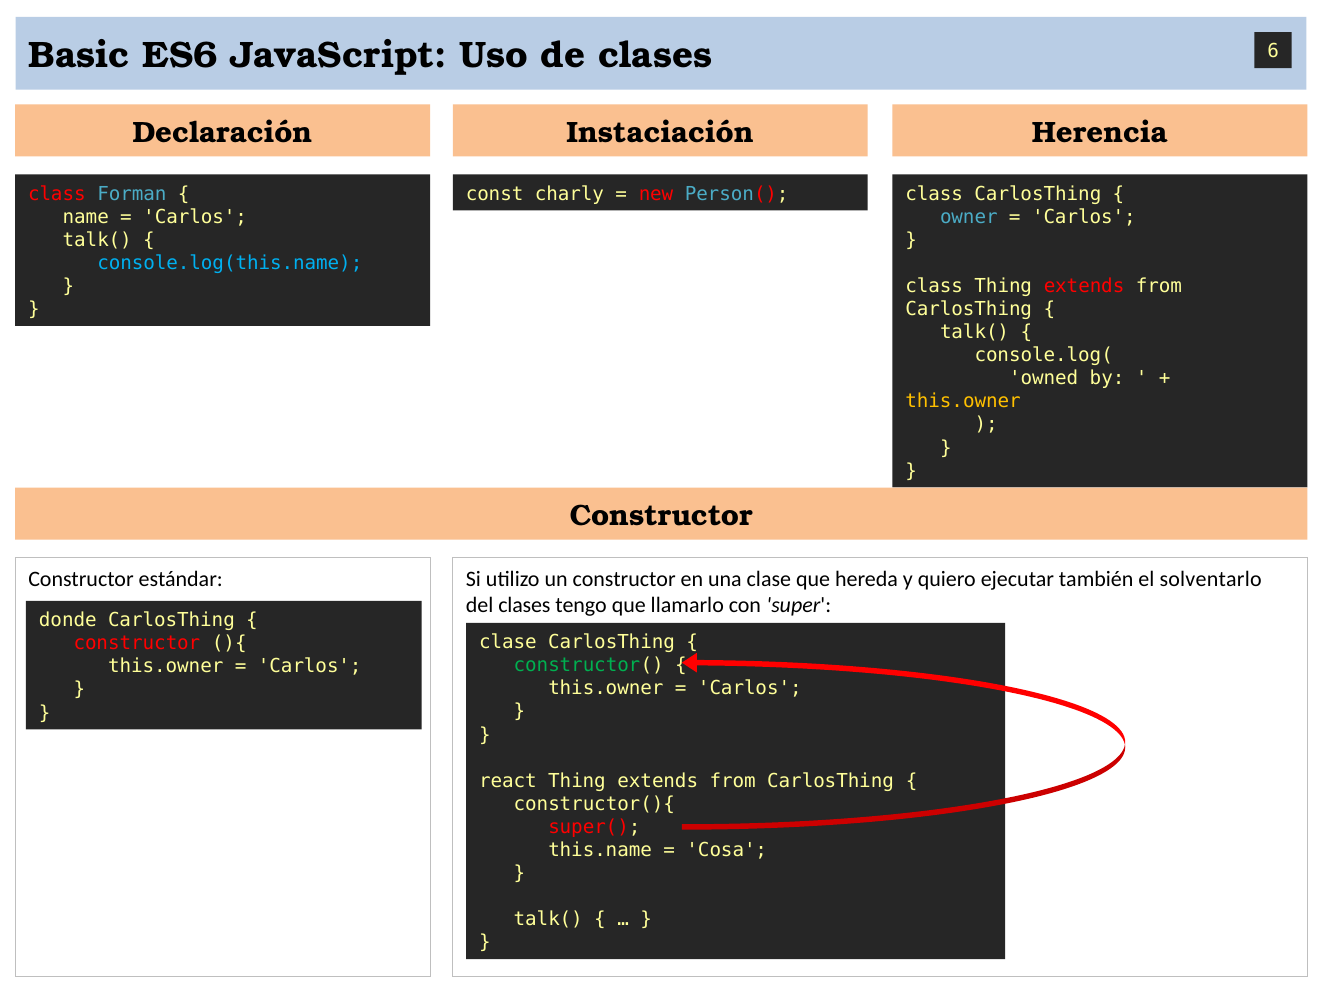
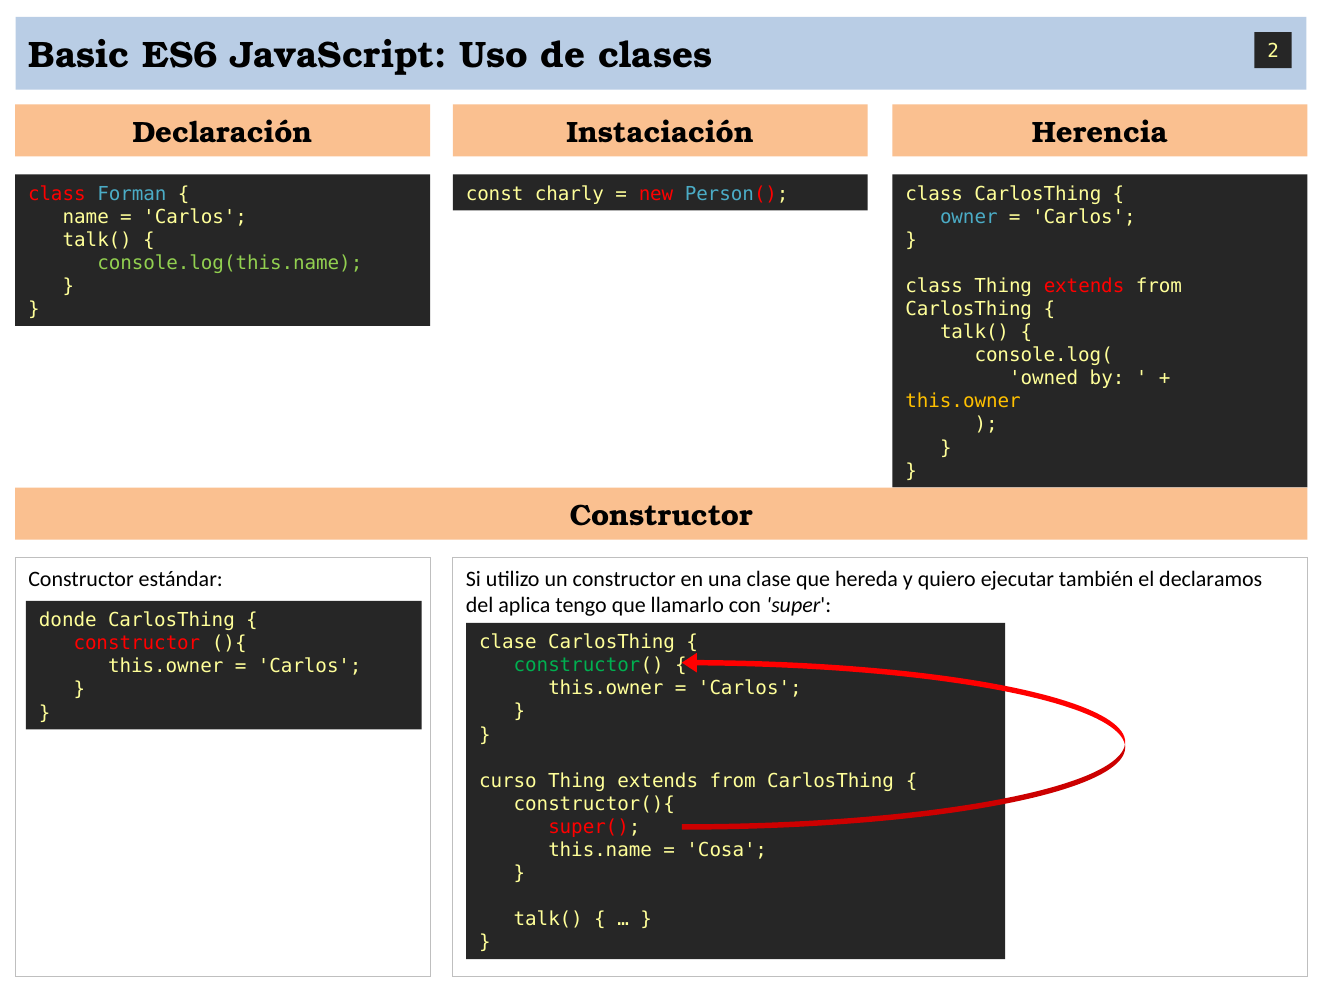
6: 6 -> 2 (1273, 52)
console.log(this.name colour: light blue -> light green (230, 263)
solventarlo: solventarlo -> declaramos (1211, 580)
del clases: clases -> aplica (524, 606)
react: react -> curso (508, 781)
